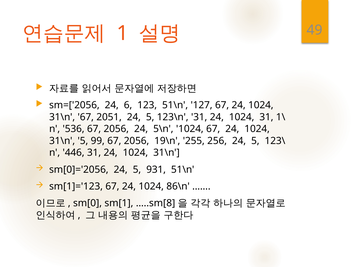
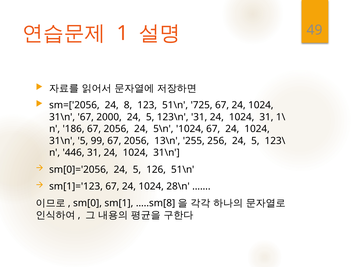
6: 6 -> 8 (128, 105)
127: 127 -> 725 (202, 105)
2051: 2051 -> 2000 (109, 117)
536: 536 -> 186 (74, 129)
19\n: 19\n -> 13\n (167, 141)
931: 931 -> 126 (156, 170)
86\n: 86\n -> 28\n (178, 186)
